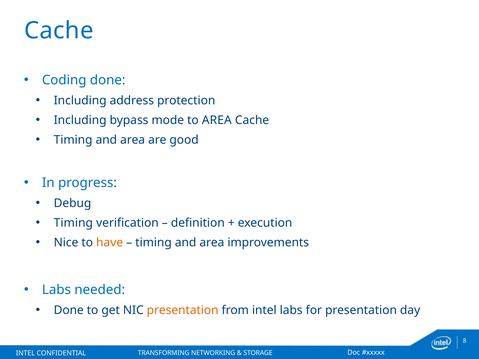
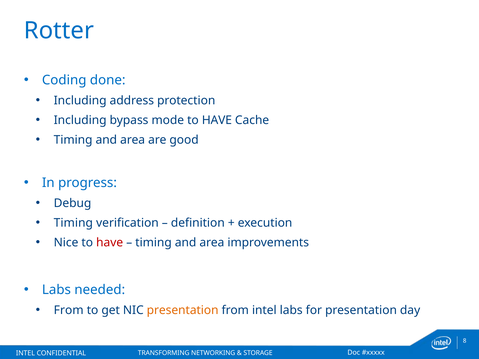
Cache: Cache -> Rotter (59, 31)
mode to AREA: AREA -> HAVE (217, 120)
have colour: orange -> red (110, 243)
Done: Done -> From (69, 310)
